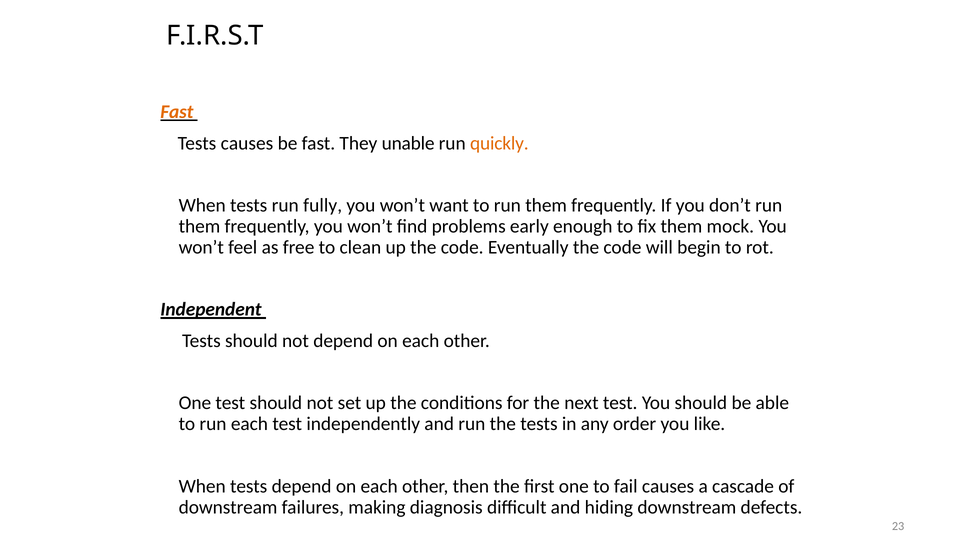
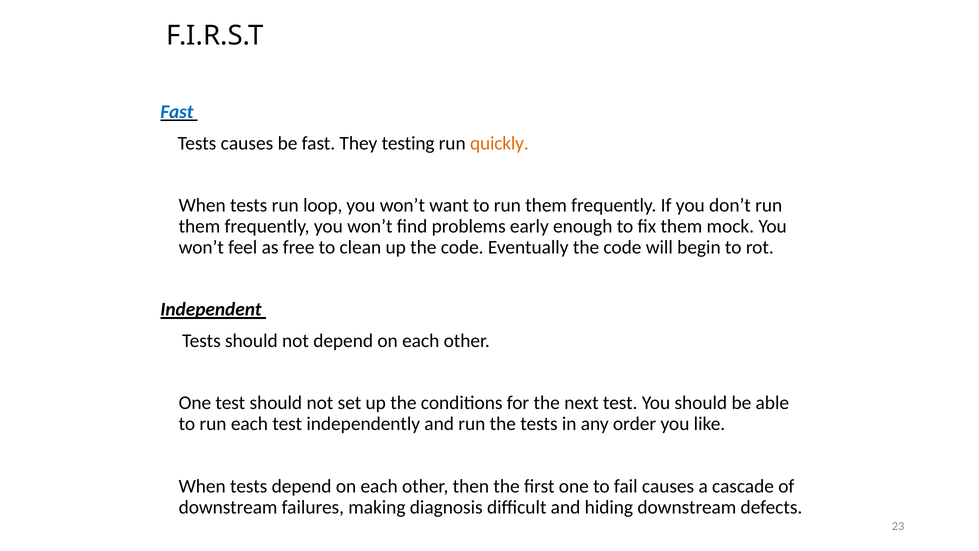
Fast colour: orange -> blue (177, 112)
unable: unable -> testing (408, 143)
fully: fully -> loop (323, 205)
